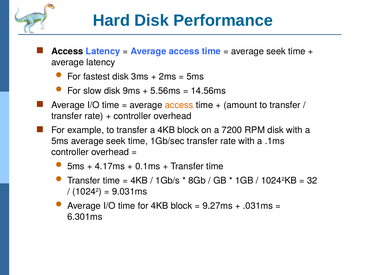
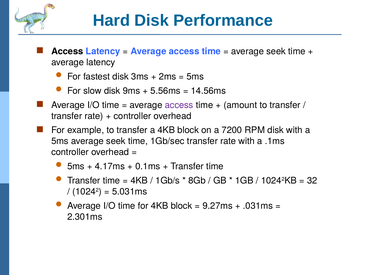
access colour: orange -> purple (179, 105)
9.031ms: 9.031ms -> 5.031ms (130, 191)
6.301ms: 6.301ms -> 2.301ms (85, 216)
